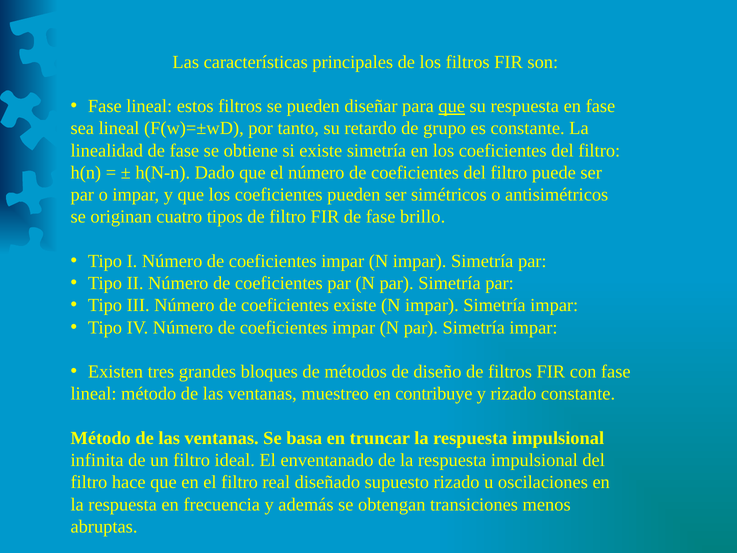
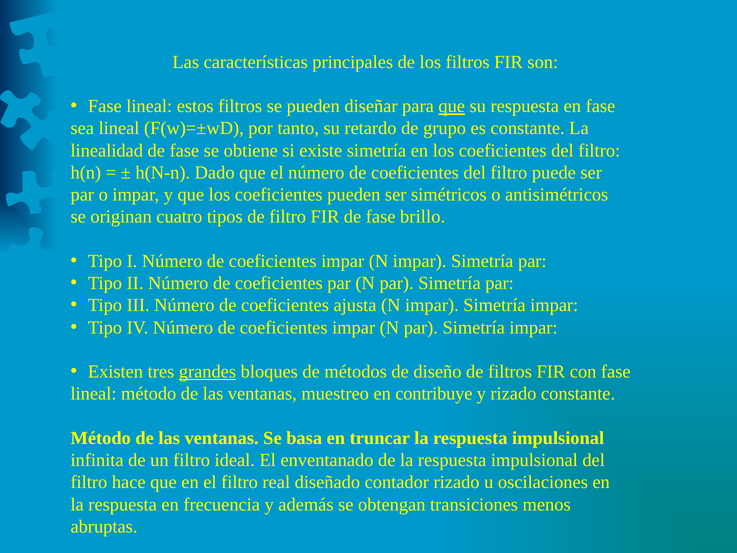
coeficientes existe: existe -> ajusta (355, 305)
grandes underline: none -> present (207, 372)
supuesto: supuesto -> contador (397, 482)
